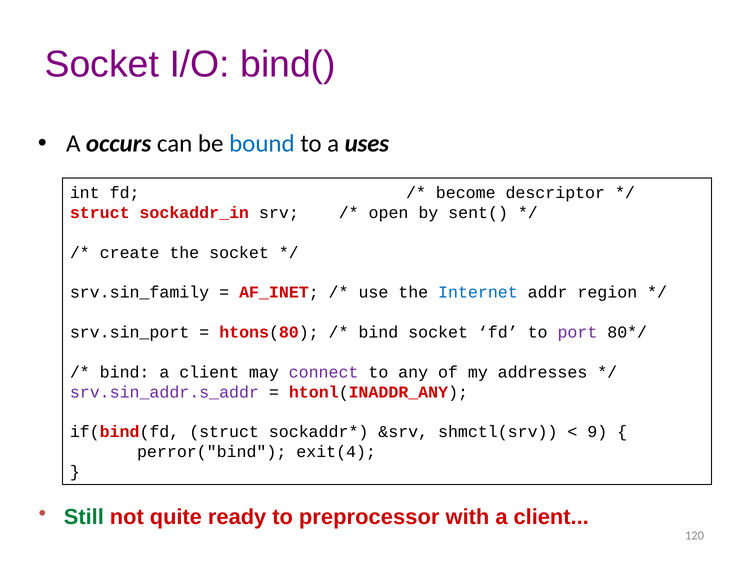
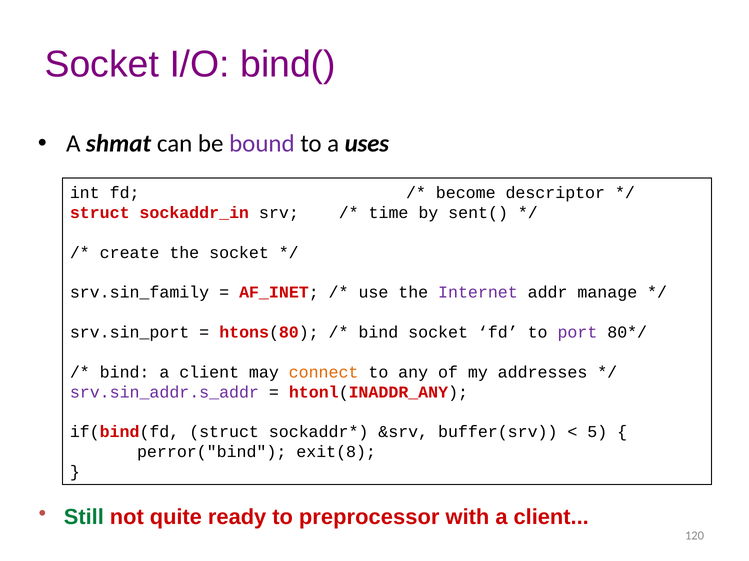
occurs: occurs -> shmat (119, 144)
bound colour: blue -> purple (262, 144)
open: open -> time (389, 213)
Internet colour: blue -> purple (478, 293)
region: region -> manage (607, 293)
connect colour: purple -> orange (324, 373)
shmctl(srv: shmctl(srv -> buffer(srv (498, 433)
9: 9 -> 5 (597, 433)
exit(4: exit(4 -> exit(8 (336, 453)
